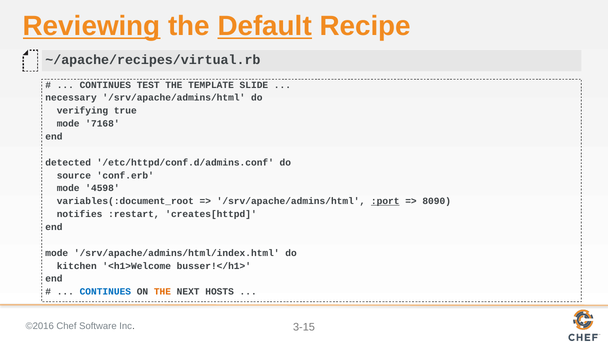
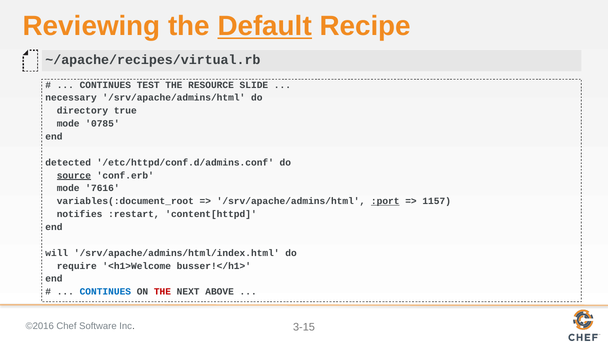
Reviewing underline: present -> none (92, 26)
TEMPLATE: TEMPLATE -> RESOURCE (211, 85)
verifying: verifying -> directory (82, 111)
7168: 7168 -> 0785 (102, 124)
source underline: none -> present (74, 175)
4598: 4598 -> 7616 (102, 188)
8090: 8090 -> 1157 (437, 201)
creates[httpd: creates[httpd -> content[httpd (211, 214)
mode: mode -> will (57, 253)
kitchen: kitchen -> require (77, 266)
THE colour: orange -> red (162, 292)
HOSTS: HOSTS -> ABOVE (220, 292)
